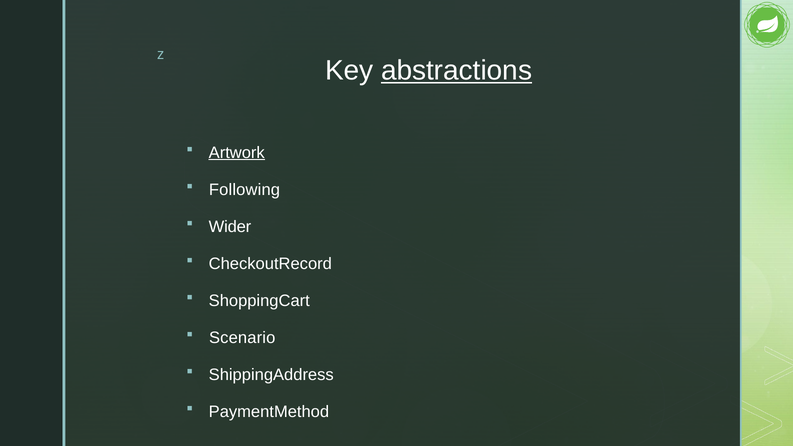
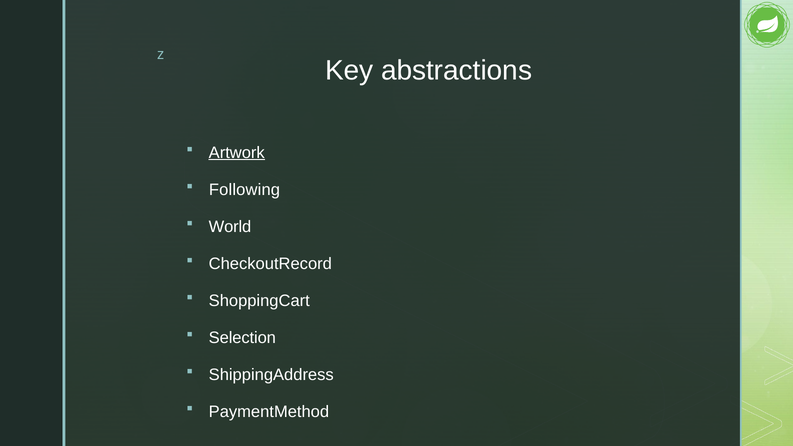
abstractions underline: present -> none (457, 71)
Wider: Wider -> World (230, 227)
Scenario: Scenario -> Selection (242, 338)
